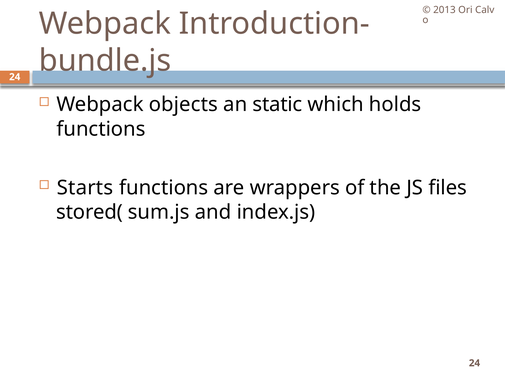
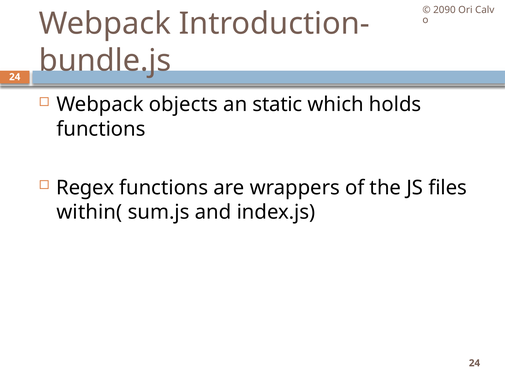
2013: 2013 -> 2090 (444, 10)
Starts: Starts -> Regex (85, 188)
stored(: stored( -> within( (89, 212)
